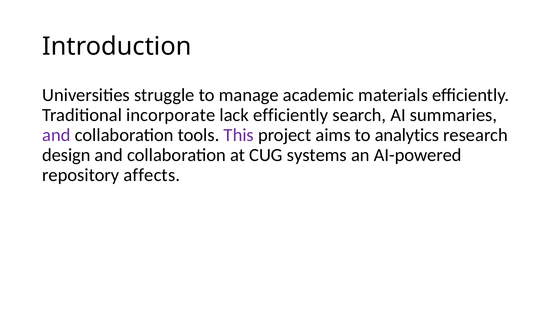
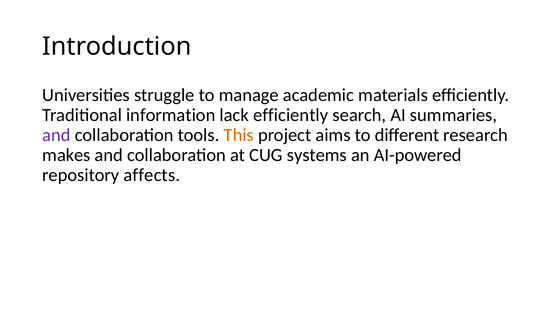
incorporate: incorporate -> information (171, 115)
This colour: purple -> orange (239, 135)
analytics: analytics -> different (407, 135)
design: design -> makes (66, 155)
